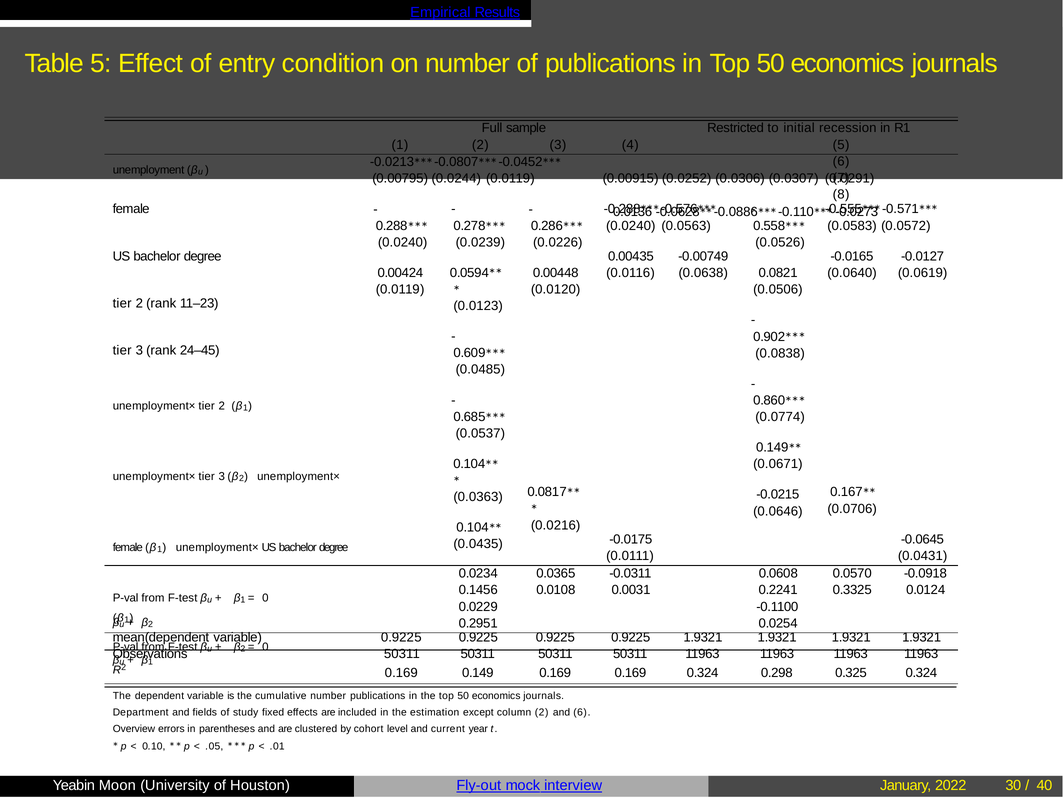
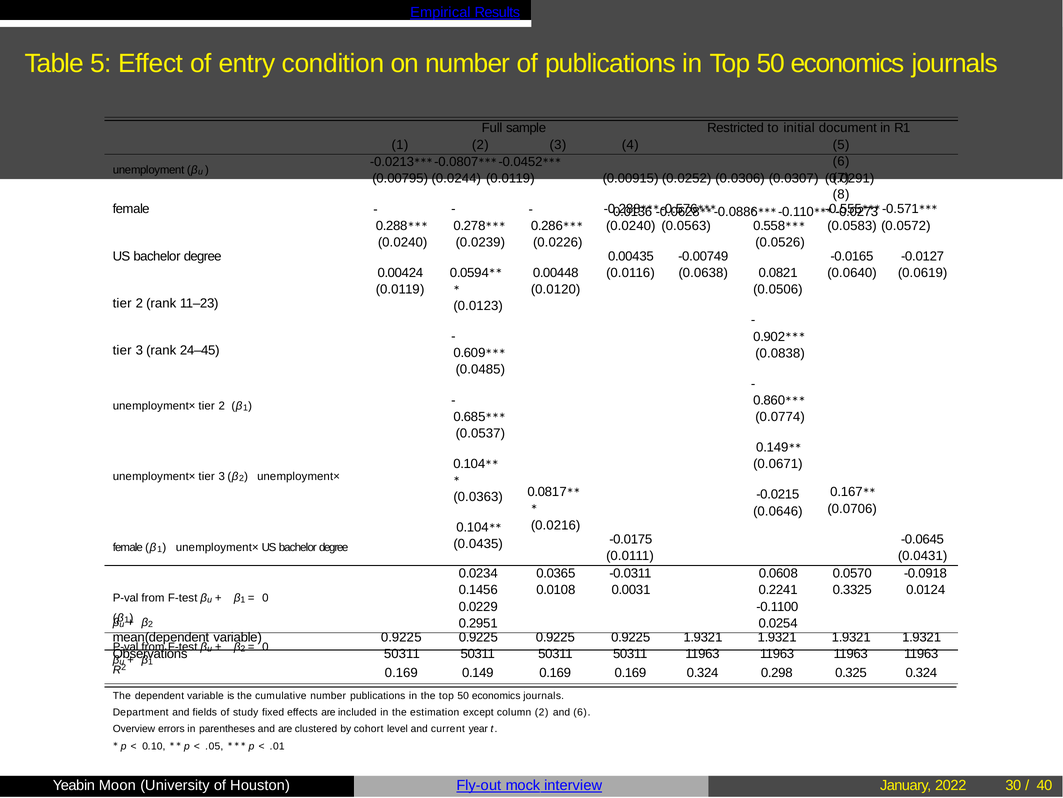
recession: recession -> document (848, 128)
